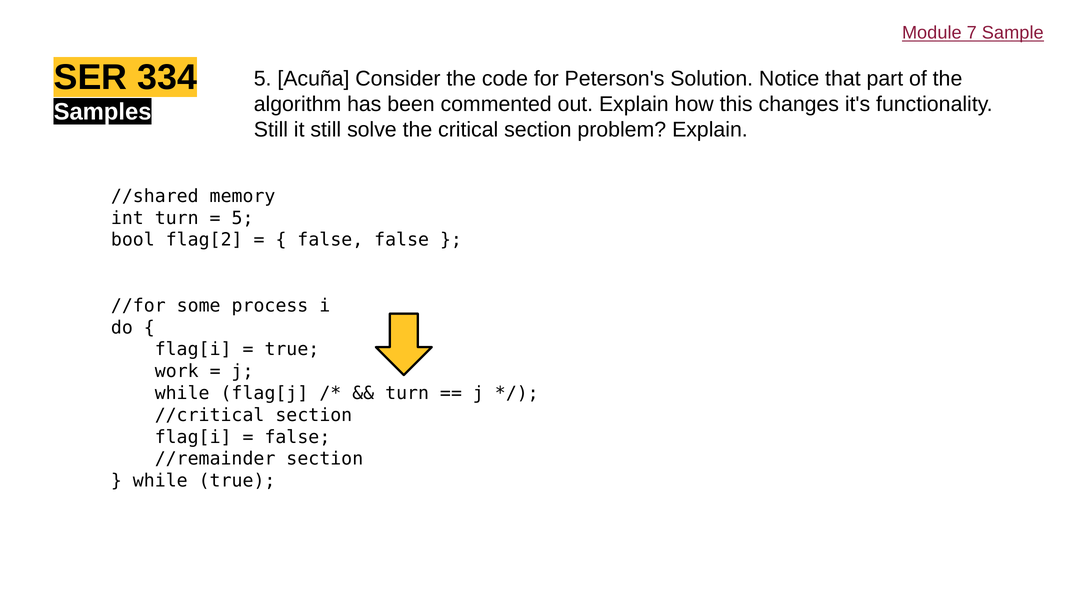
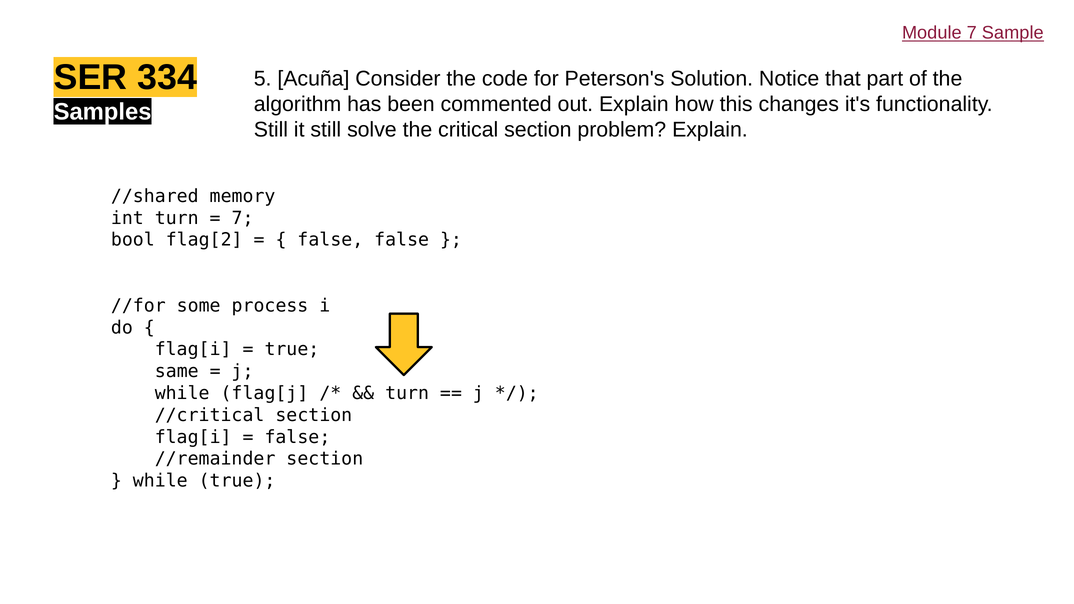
5: 5 -> 7 (243, 218)
work: work -> same (177, 371)
